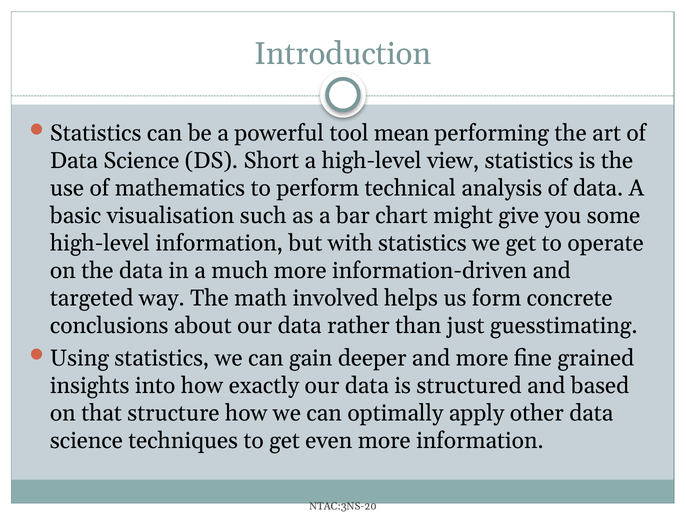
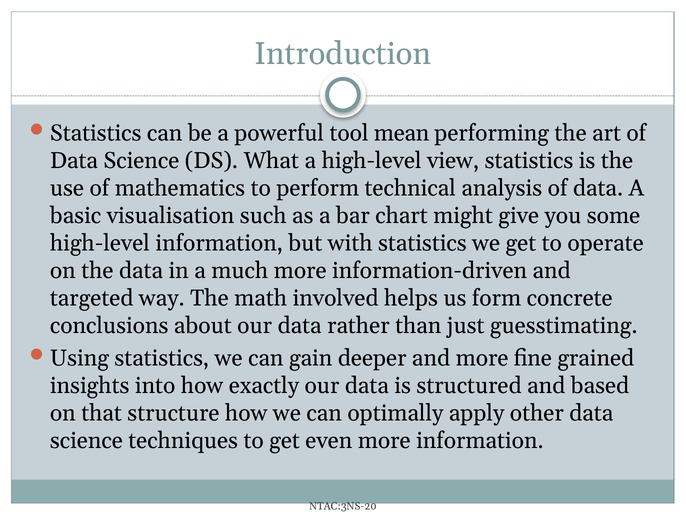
Short: Short -> What (271, 161)
